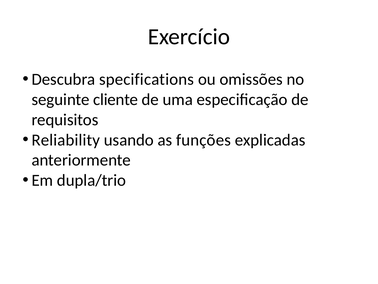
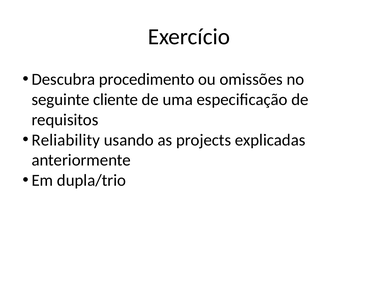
specifications: specifications -> procedimento (147, 79)
funções: funções -> projects (204, 140)
